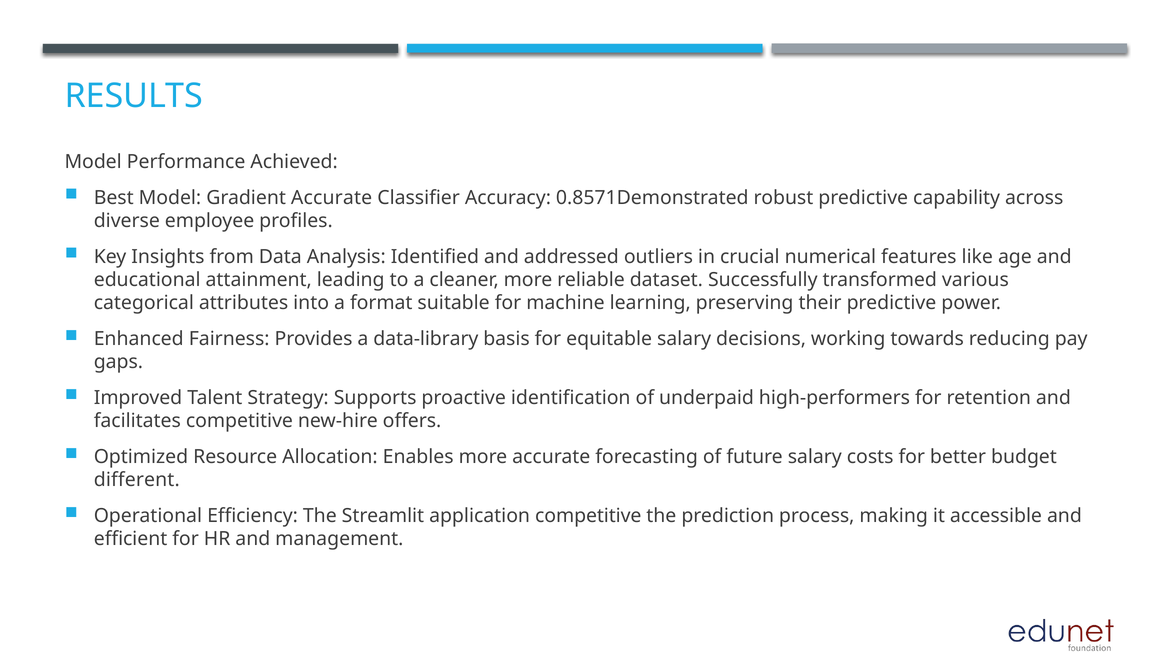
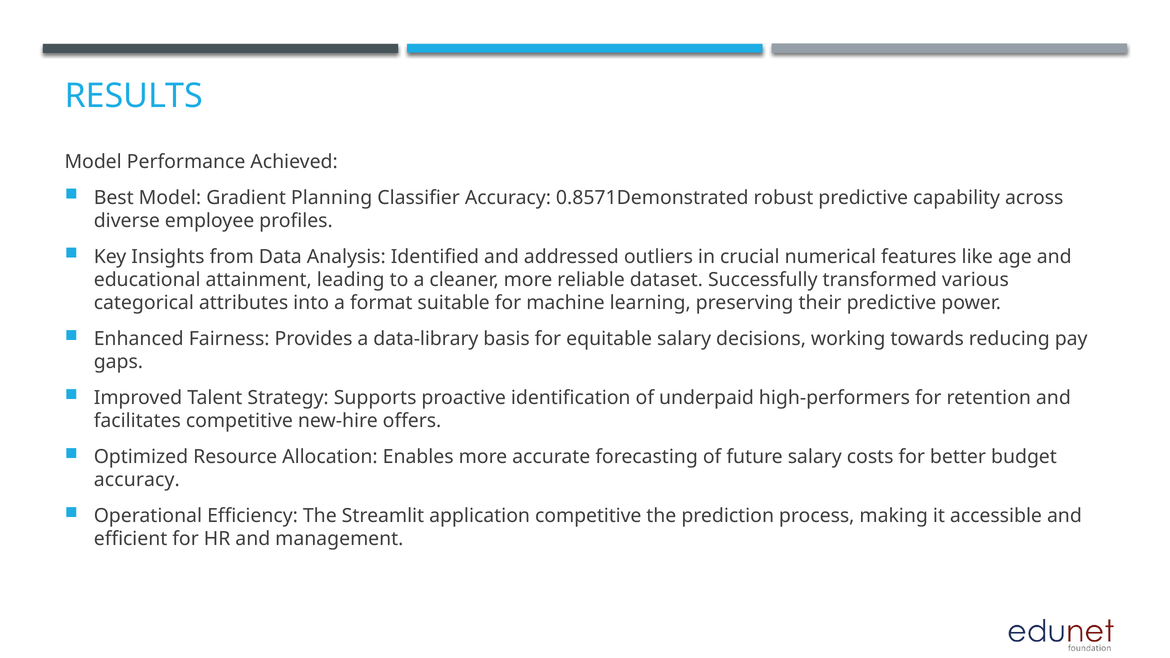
Gradient Accurate: Accurate -> Planning (332, 198)
different: different -> accuracy (137, 480)
